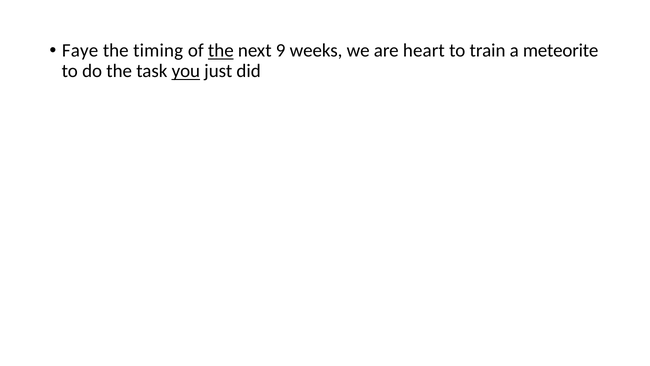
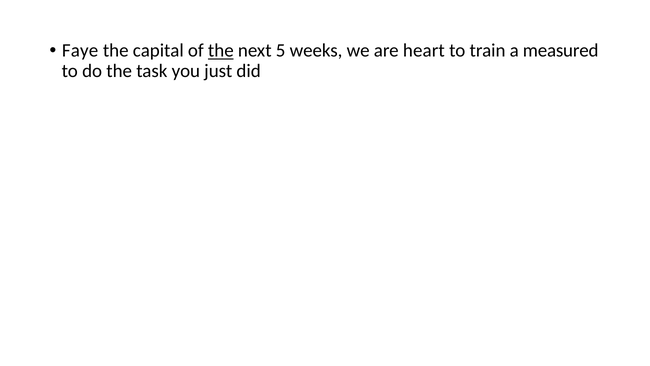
timing: timing -> capital (158, 51)
9: 9 -> 5 (281, 51)
meteorite: meteorite -> measured (561, 51)
you underline: present -> none (186, 71)
